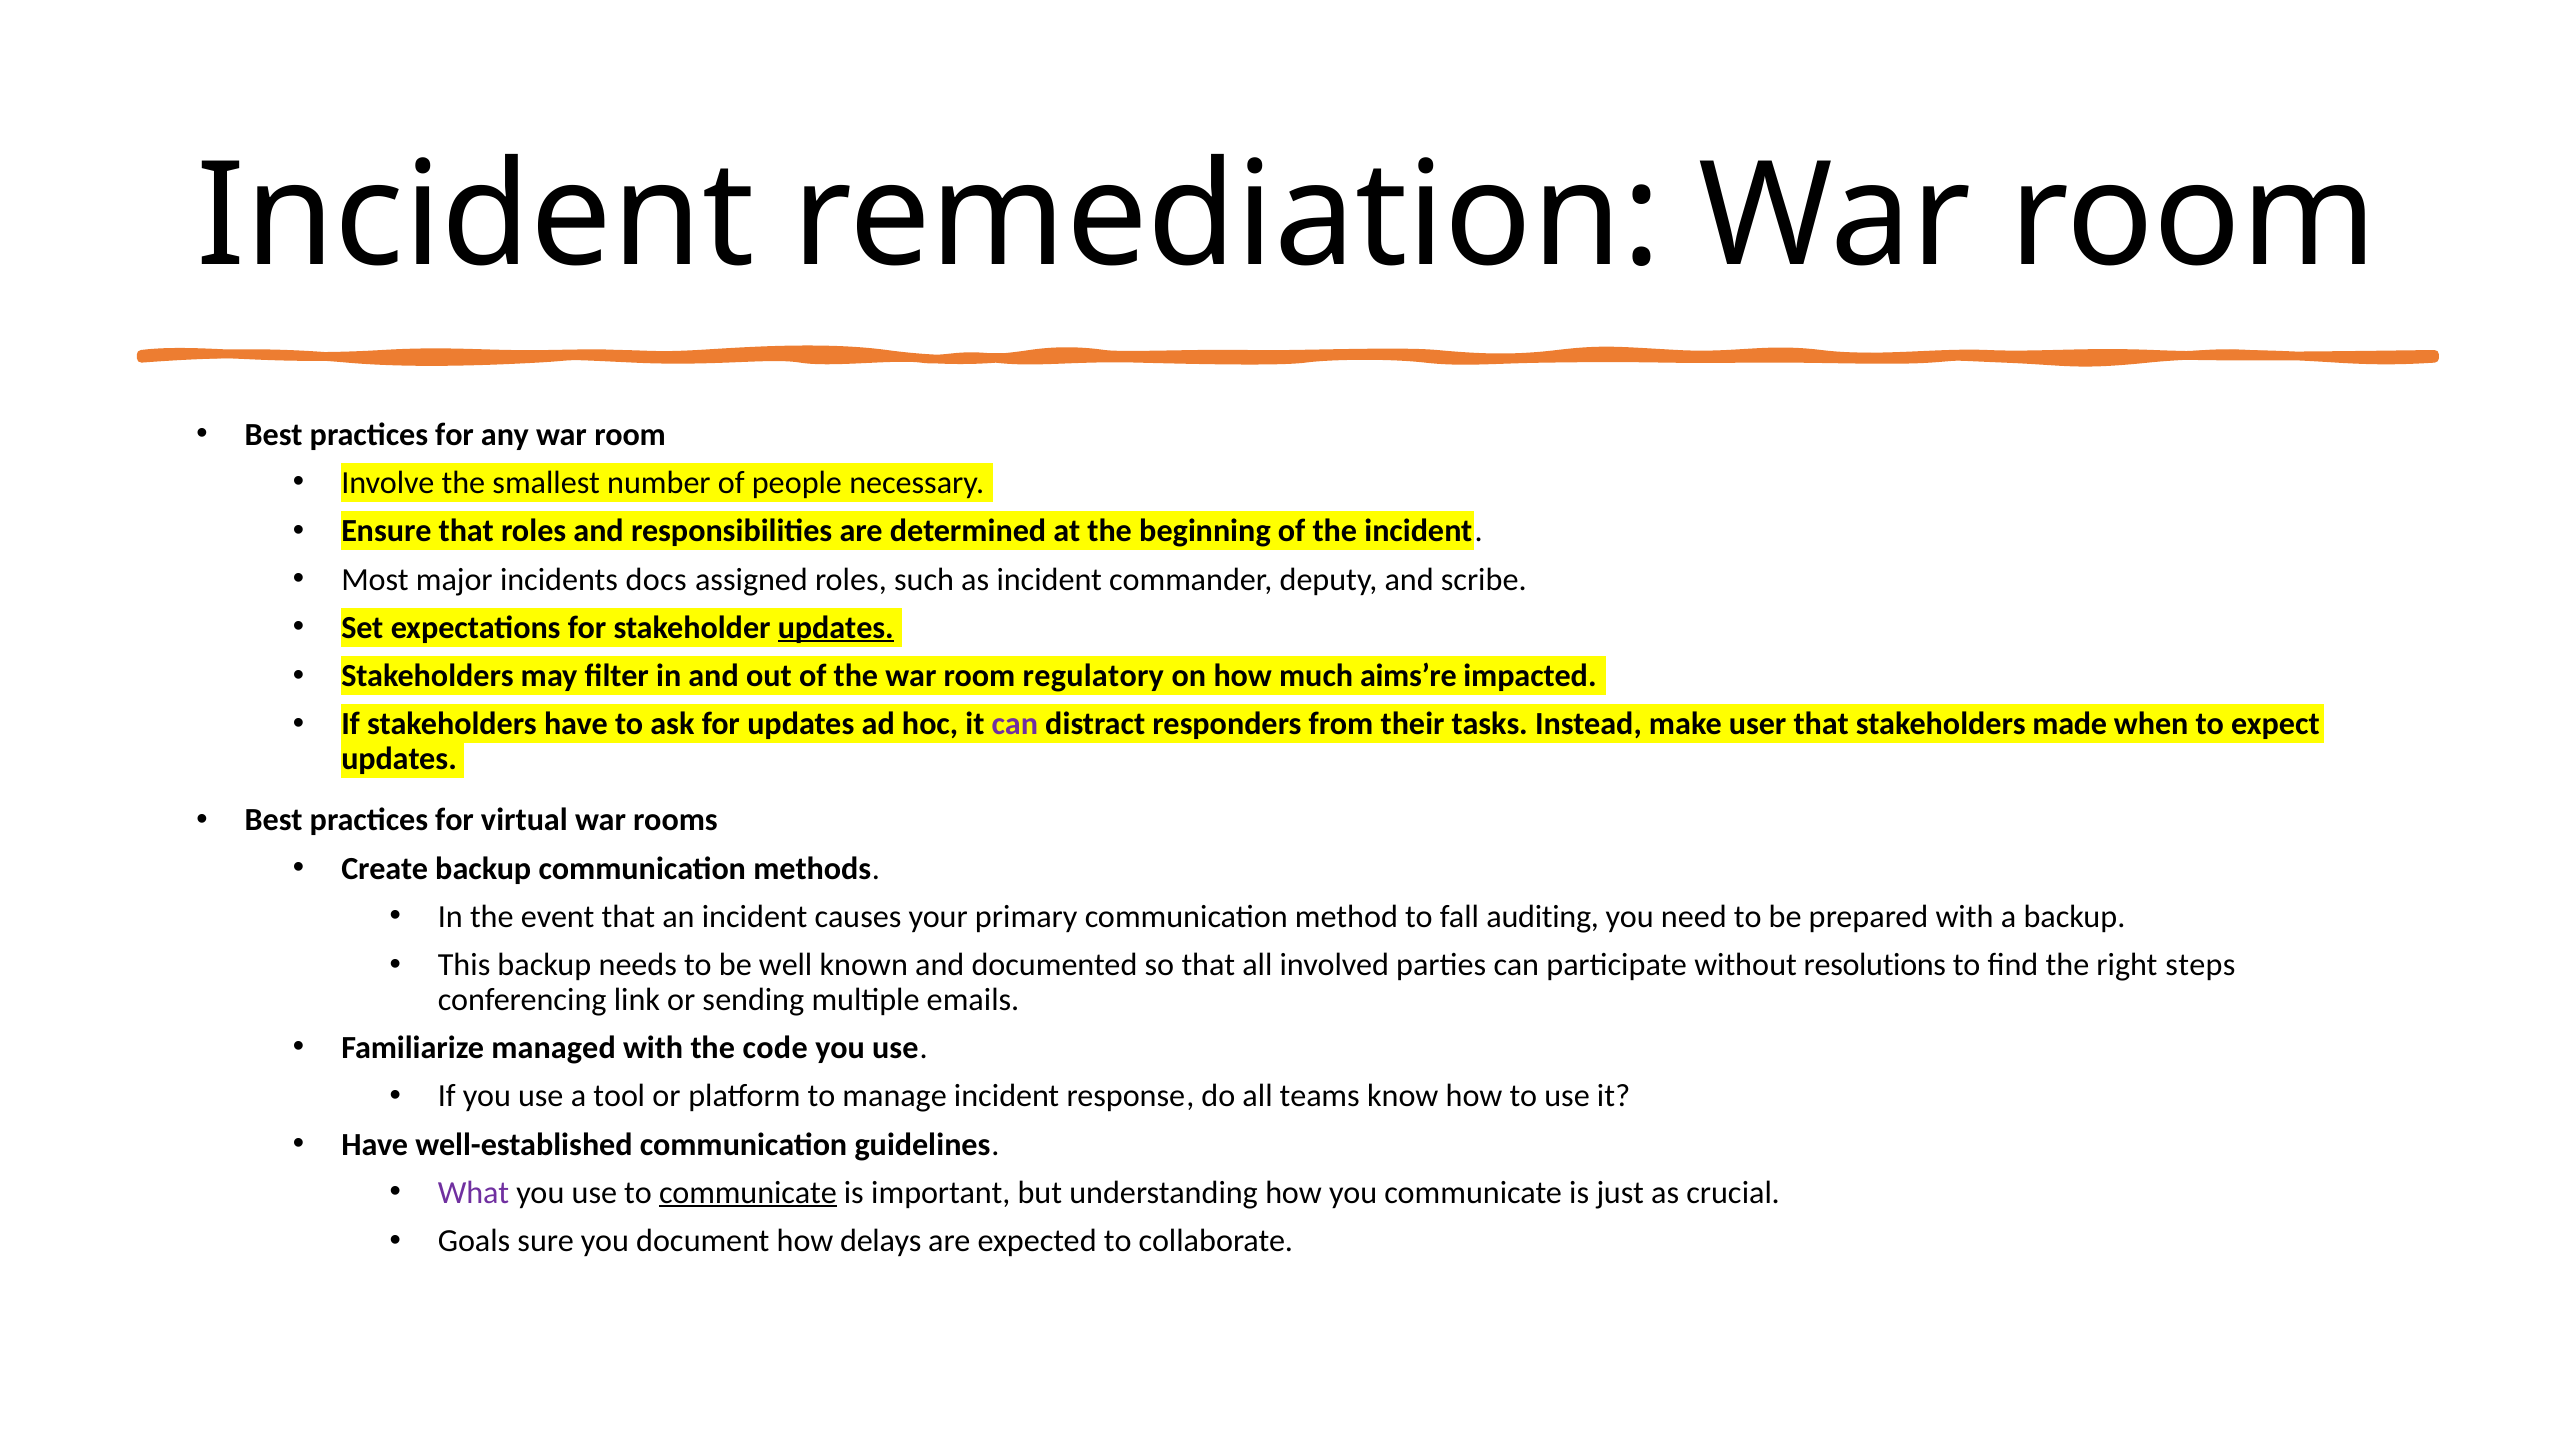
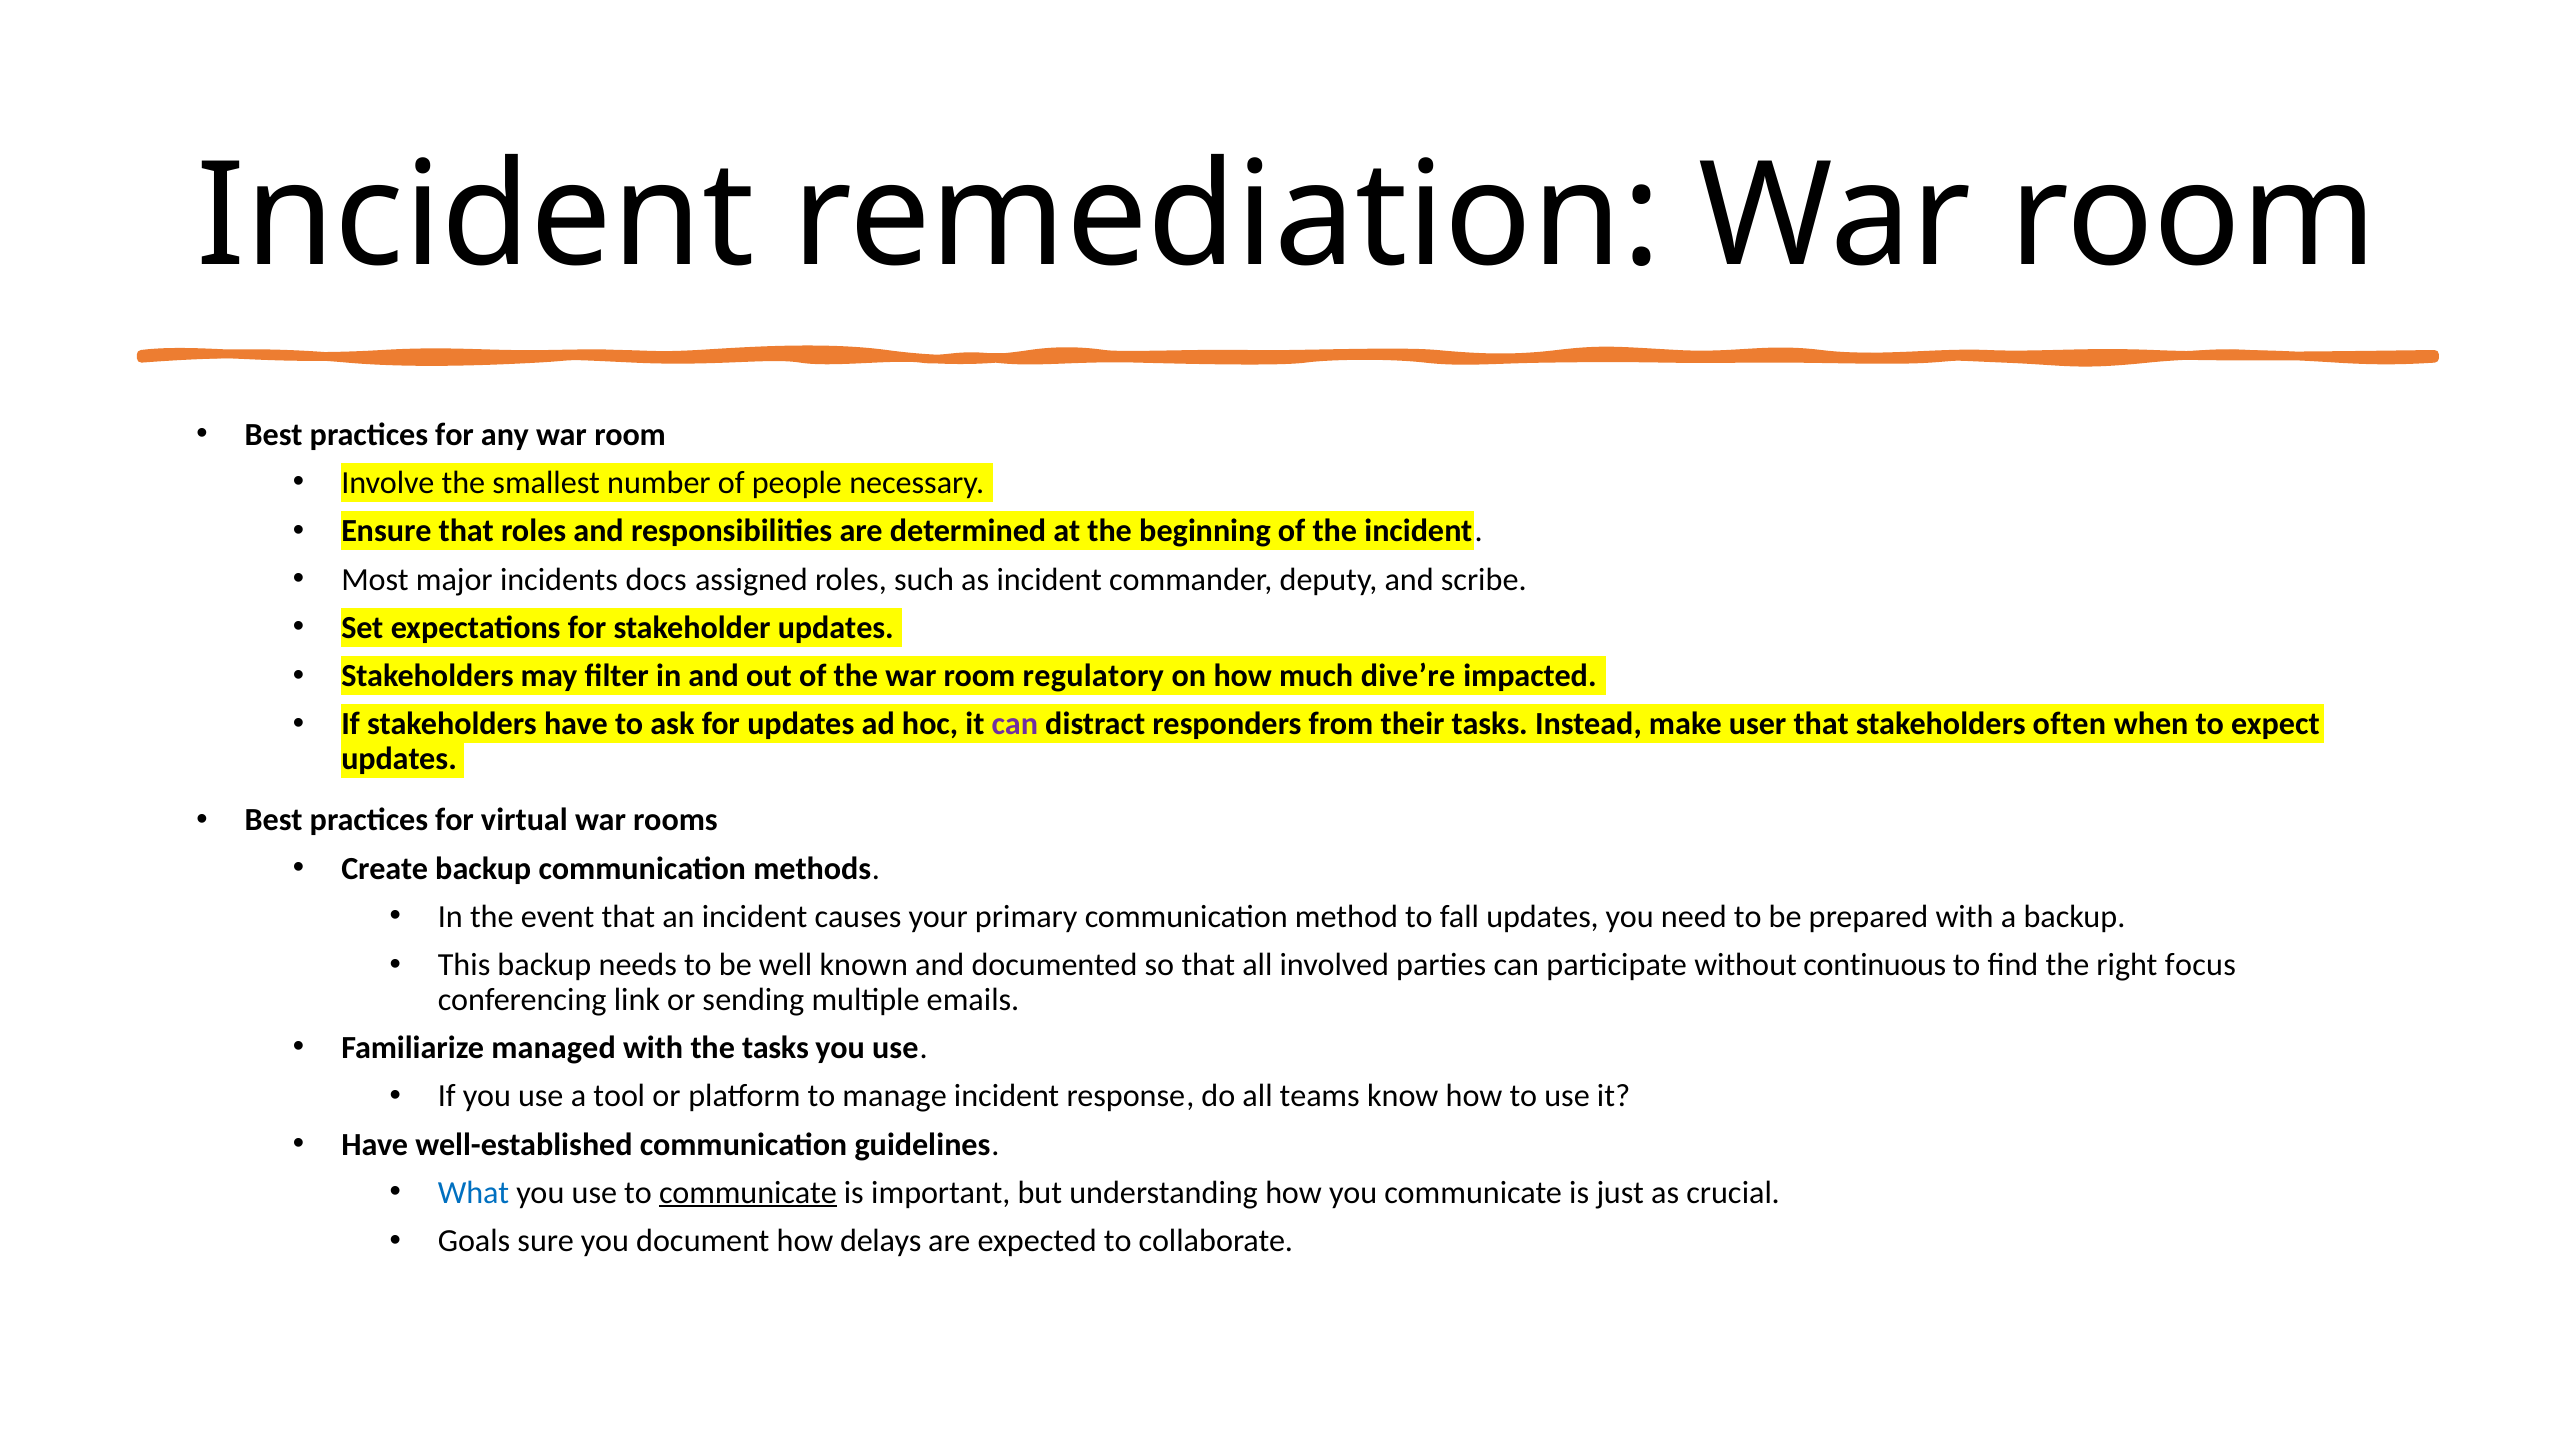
updates underline: present -> none (836, 628)
aims’re: aims’re -> dive’re (1408, 676)
made: made -> often (2069, 724)
fall auditing: auditing -> updates (1543, 917)
resolutions: resolutions -> continuous (1875, 965)
steps: steps -> focus (2200, 965)
the code: code -> tasks (776, 1048)
What colour: purple -> blue (474, 1193)
